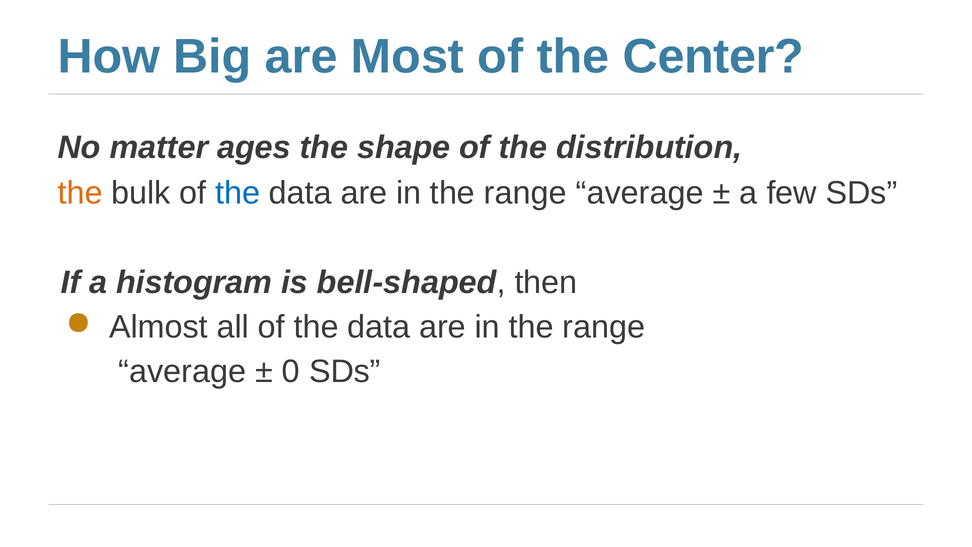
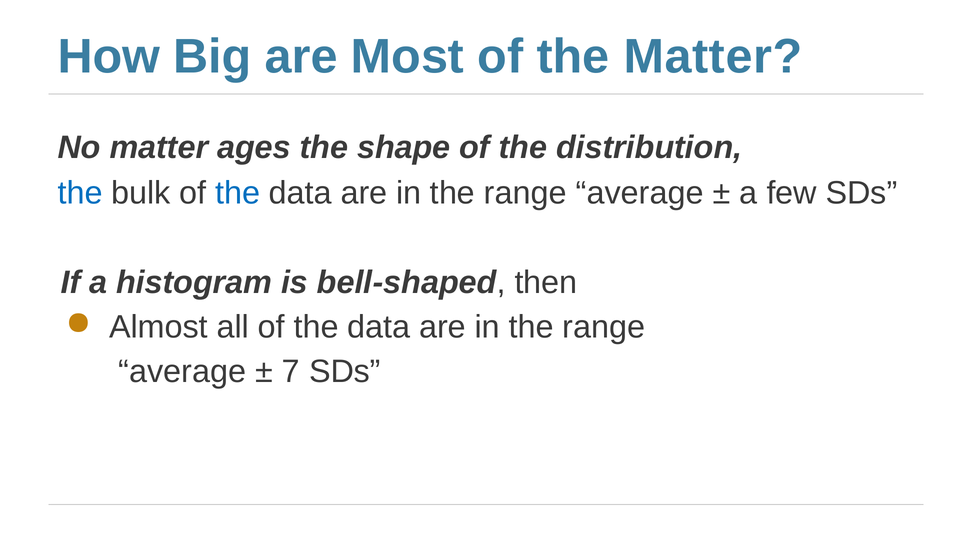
the Center: Center -> Matter (713, 57)
the colour: orange -> blue (80, 193)
0: 0 -> 7 (291, 371)
